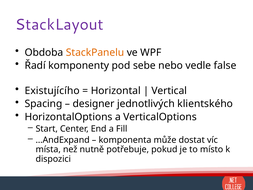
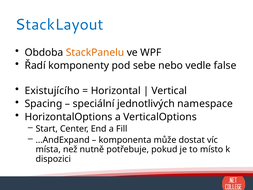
StackLayout colour: purple -> blue (59, 24)
designer: designer -> speciální (94, 104)
klientského: klientského -> namespace (205, 104)
